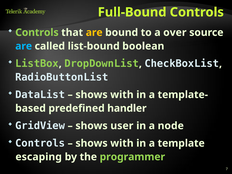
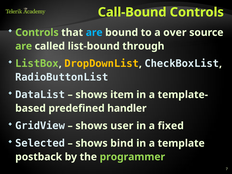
Full-Bound: Full-Bound -> Call-Bound (132, 12)
are colour: yellow -> light blue (94, 32)
are colour: light blue -> light green (24, 46)
boolean: boolean -> through (143, 46)
DropDownList colour: light green -> yellow (102, 64)
with: with -> item (122, 95)
node: node -> fixed (171, 126)
Controls: Controls -> Selected (40, 143)
with: with -> bind (122, 143)
escaping: escaping -> postback (39, 157)
